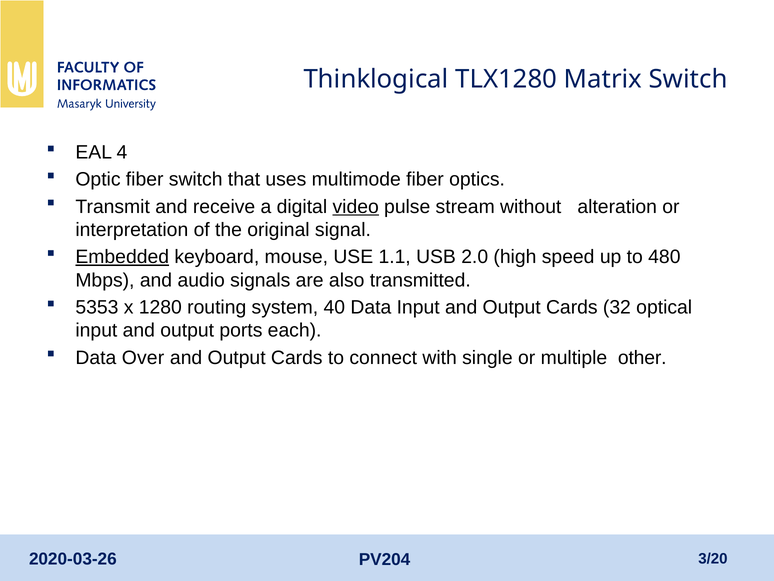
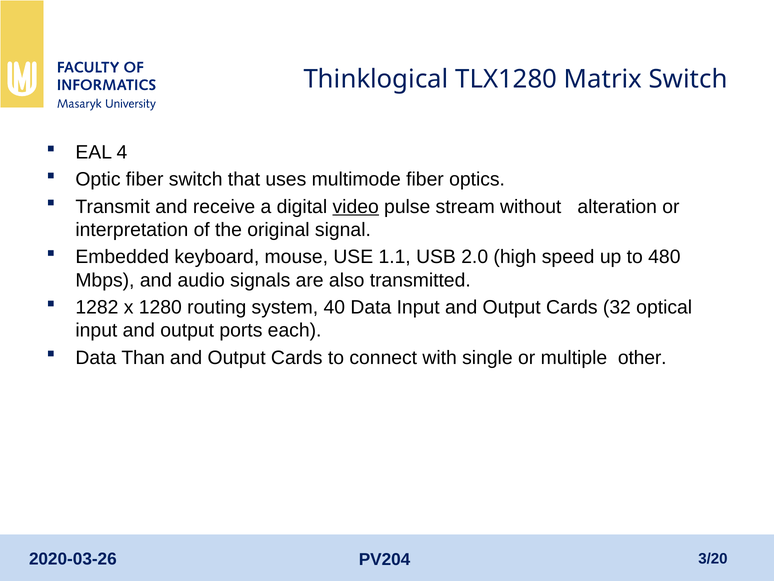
Embedded underline: present -> none (122, 257)
5353: 5353 -> 1282 (97, 307)
Over: Over -> Than (143, 357)
